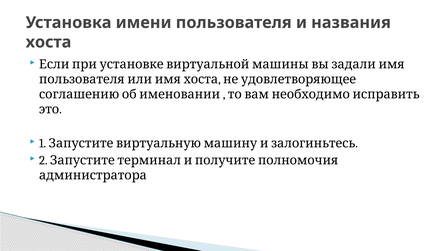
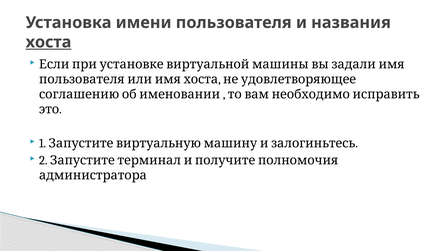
хоста underline: none -> present (49, 42)
